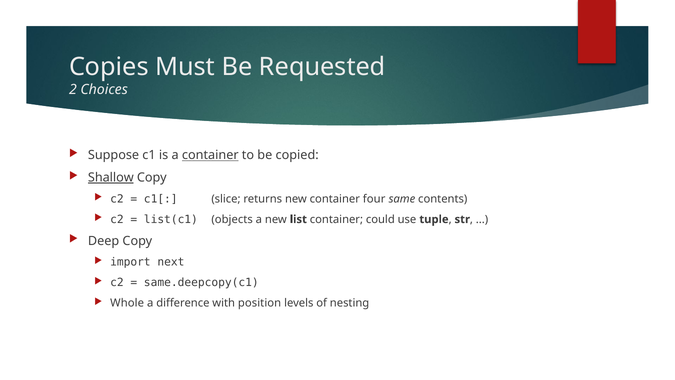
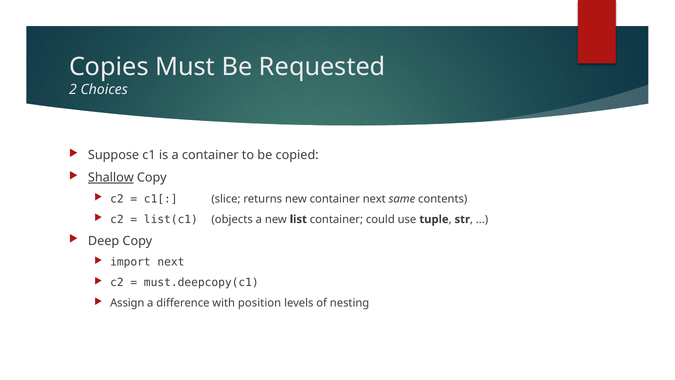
container underline: present -> none (210, 155)
container four: four -> next (374, 199)
same.deepcopy(c1: same.deepcopy(c1 -> must.deepcopy(c1 (201, 282)
Whole: Whole -> Assign (127, 303)
